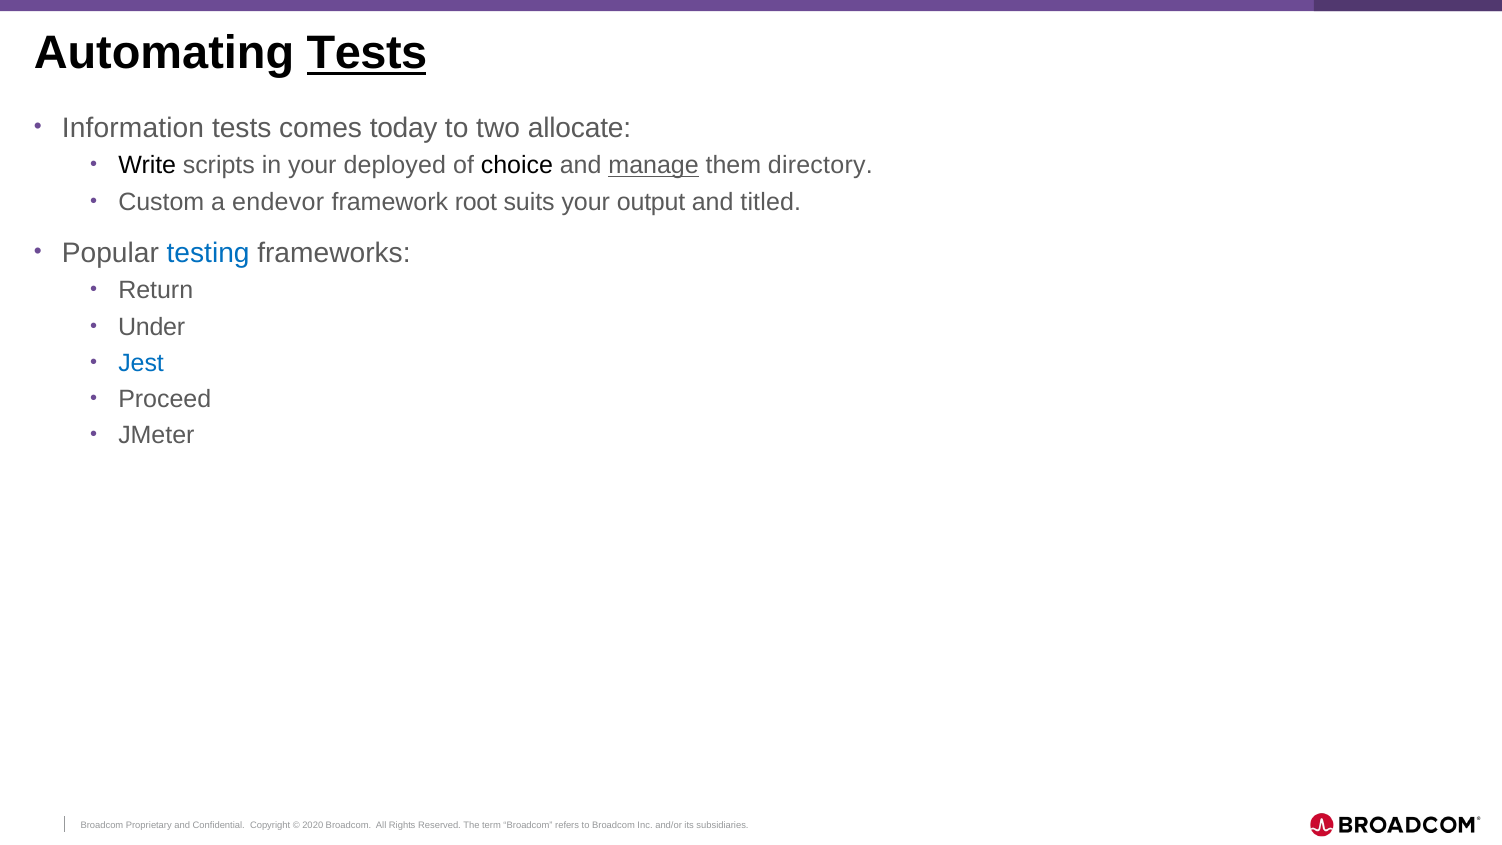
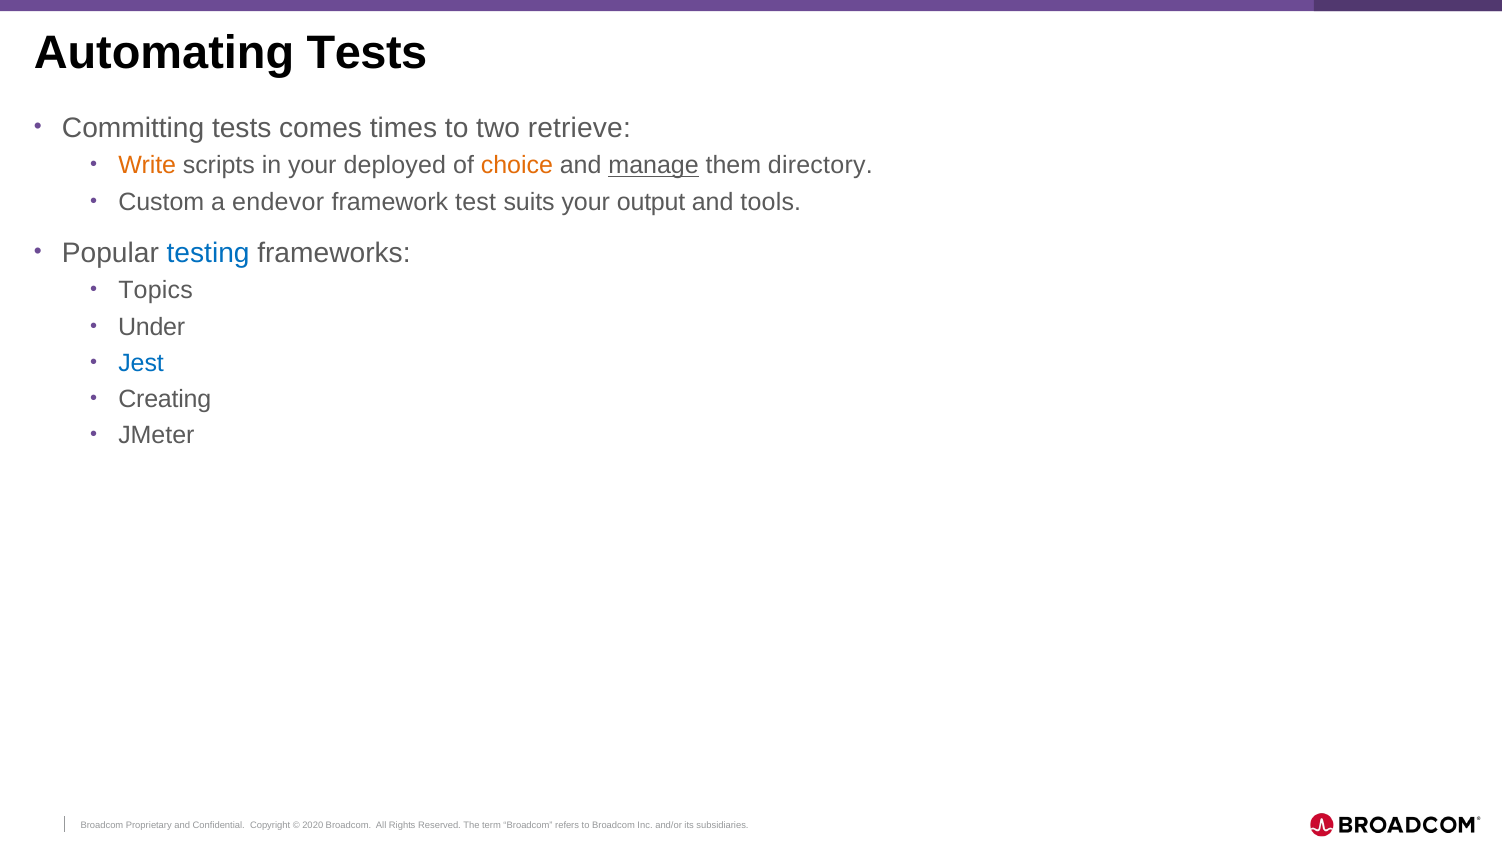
Tests underline: present -> none (367, 53)
Information: Information -> Committing (133, 128)
today: today -> times (404, 128)
allocate: allocate -> retrieve (579, 128)
Write colour: black -> orange (147, 166)
choice colour: black -> orange (517, 166)
root: root -> test (476, 202)
titled: titled -> tools (771, 202)
Return: Return -> Topics (156, 291)
Proceed: Proceed -> Creating (165, 399)
